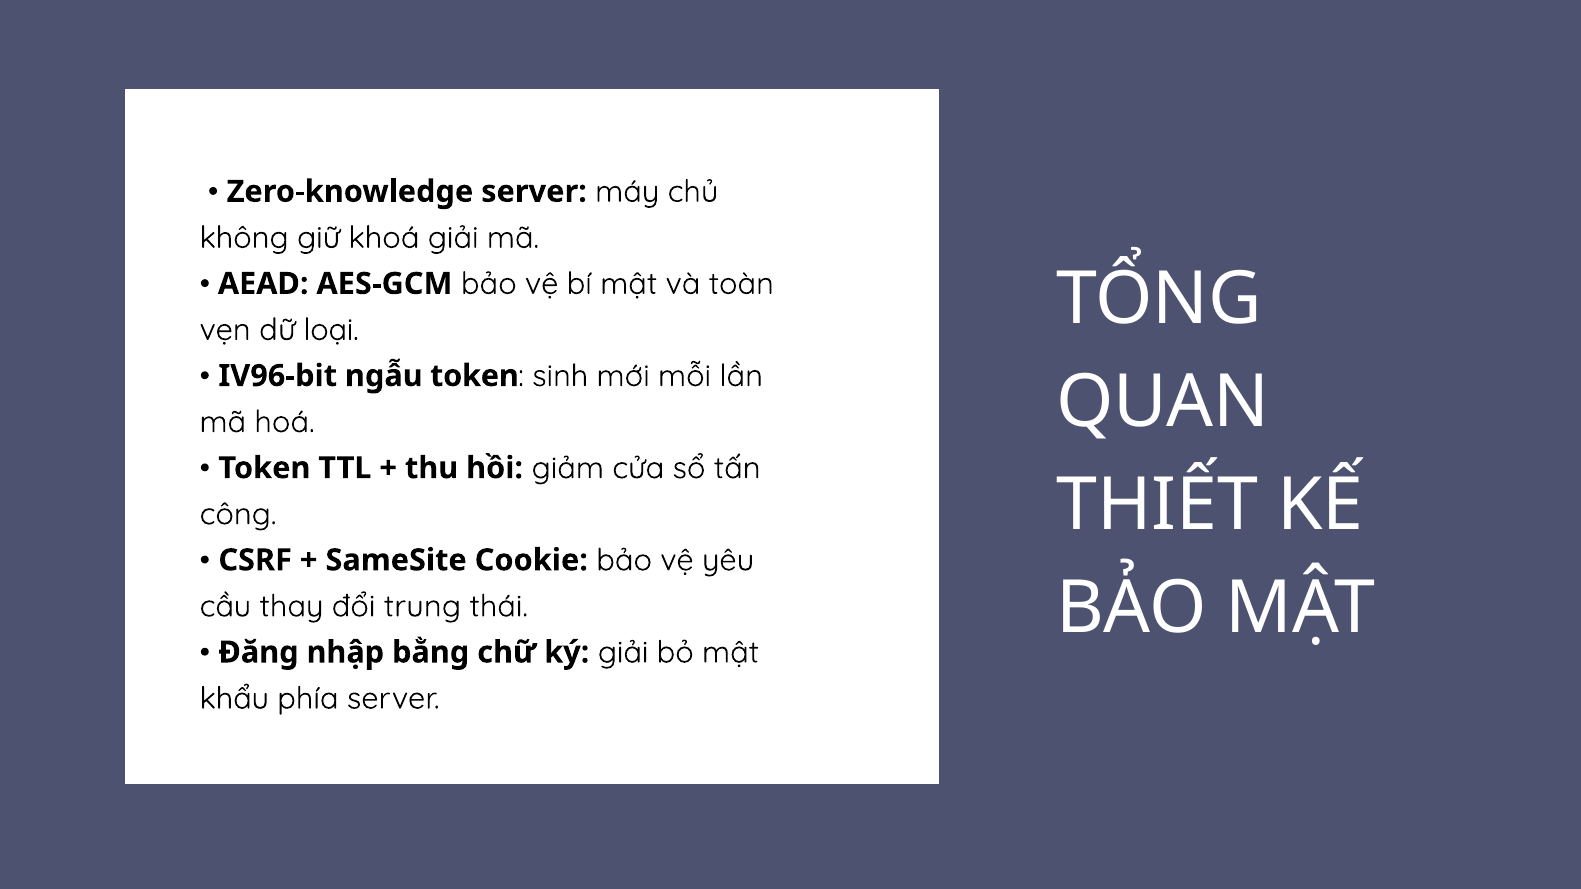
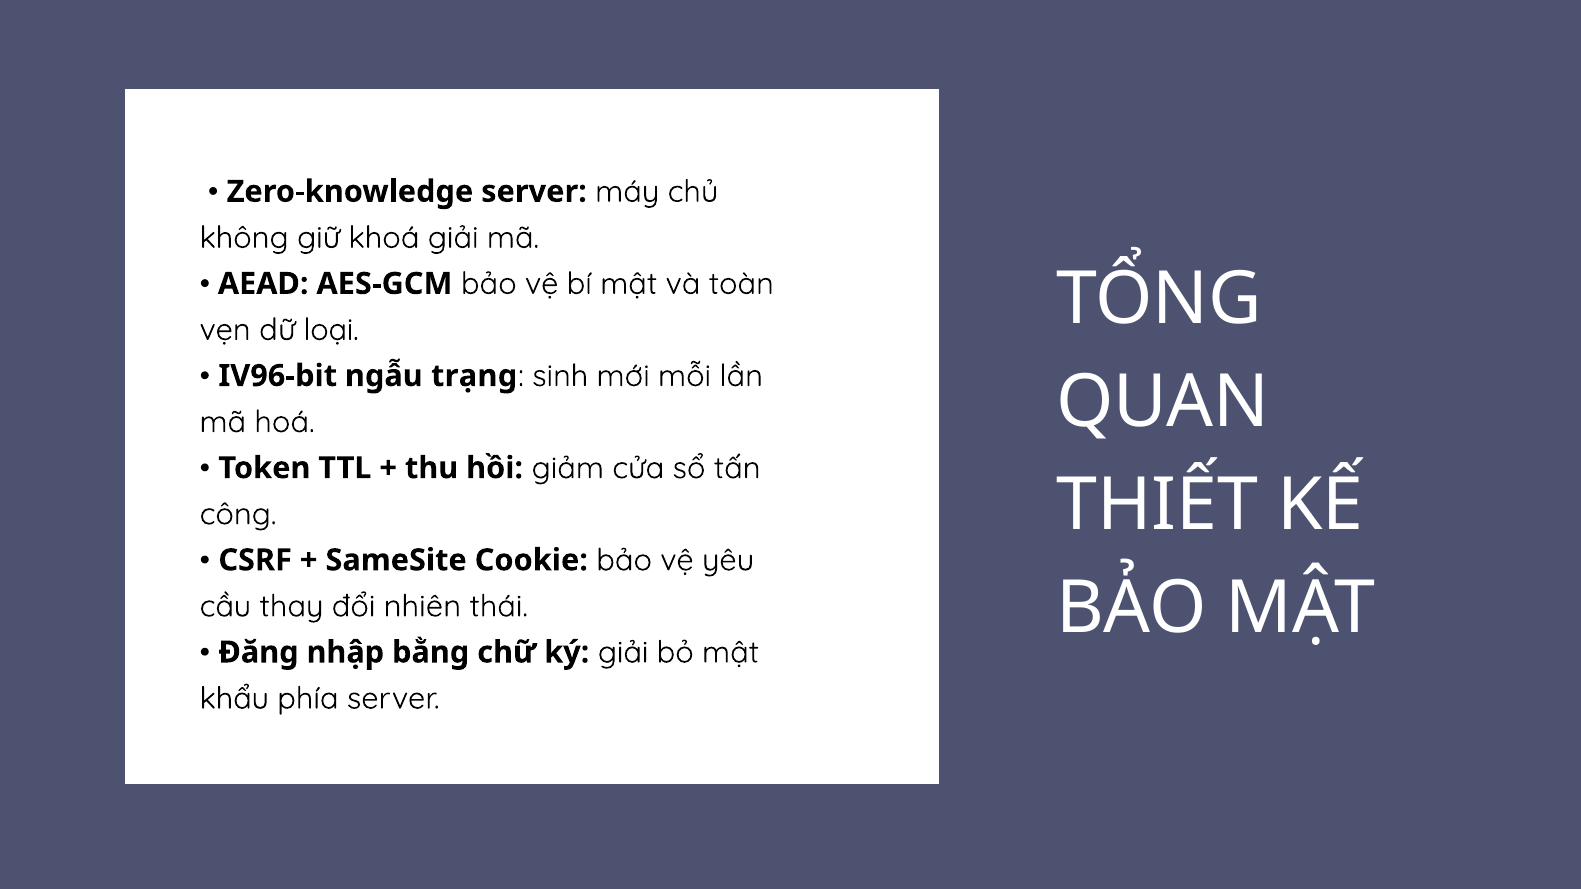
ngẫu token: token -> trạng (474, 376)
trung: trung -> nhiên (422, 607)
